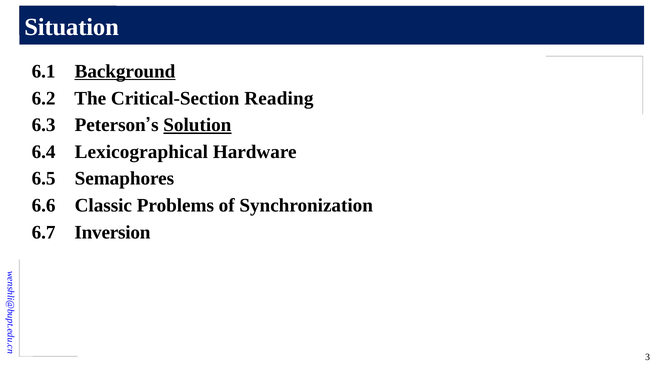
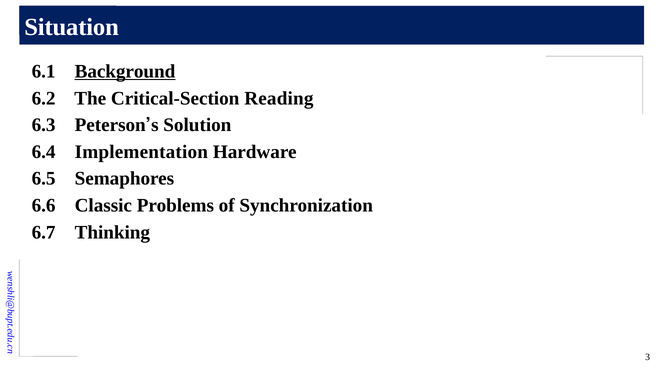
Solution underline: present -> none (197, 125)
Lexicographical: Lexicographical -> Implementation (141, 152)
Inversion: Inversion -> Thinking (112, 233)
